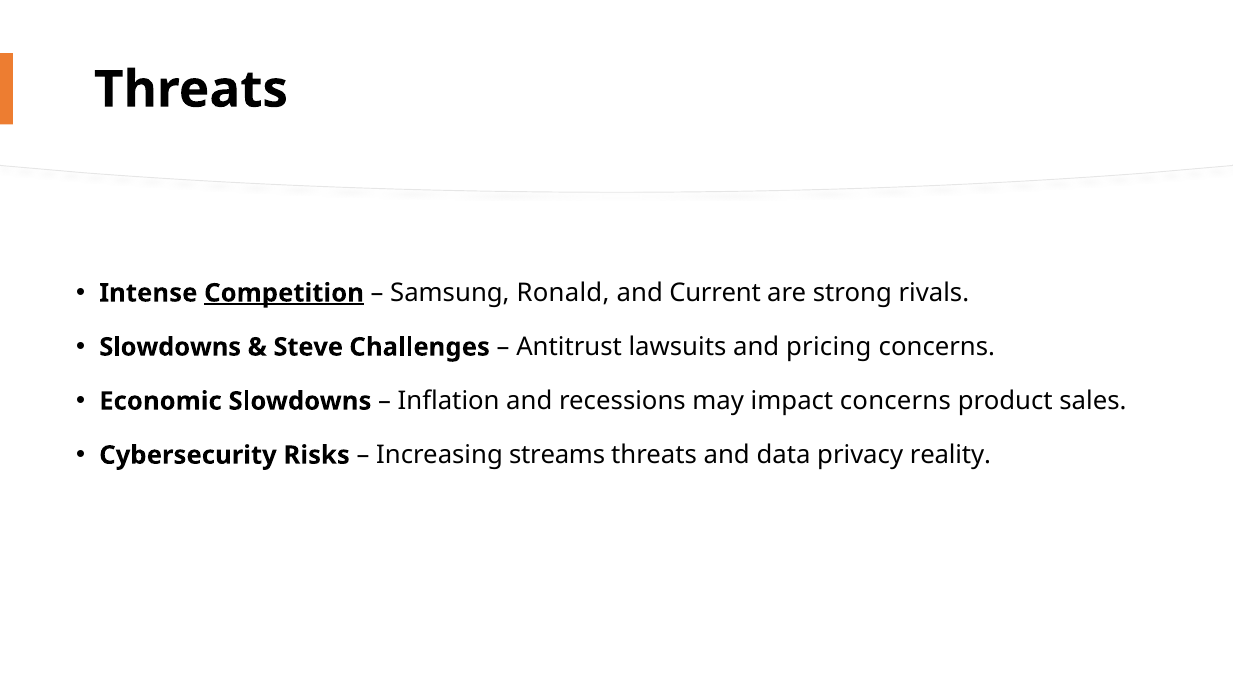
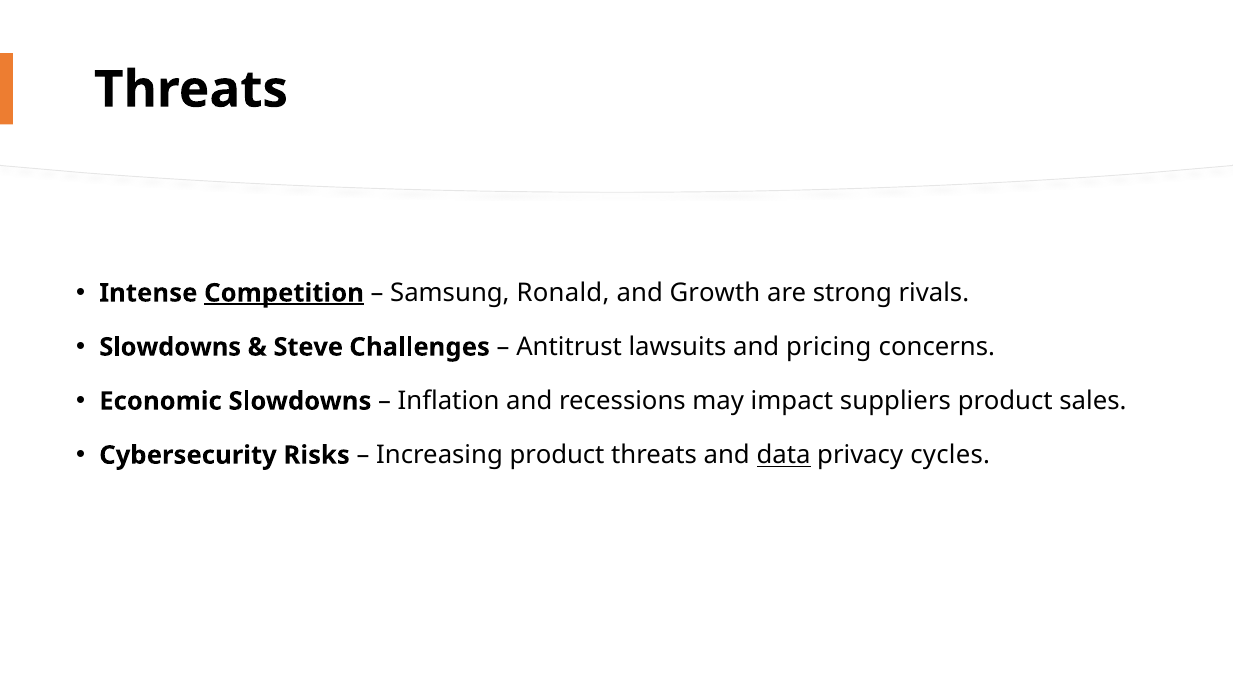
Current: Current -> Growth (715, 293)
impact concerns: concerns -> suppliers (895, 401)
Increasing streams: streams -> product (557, 455)
data underline: none -> present (784, 455)
reality: reality -> cycles (950, 455)
